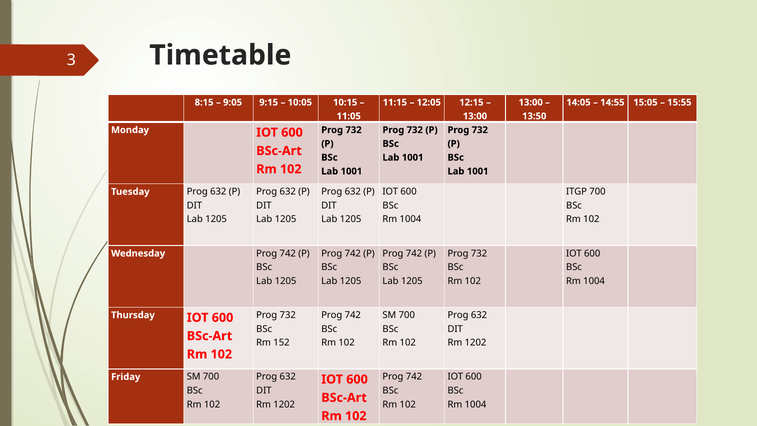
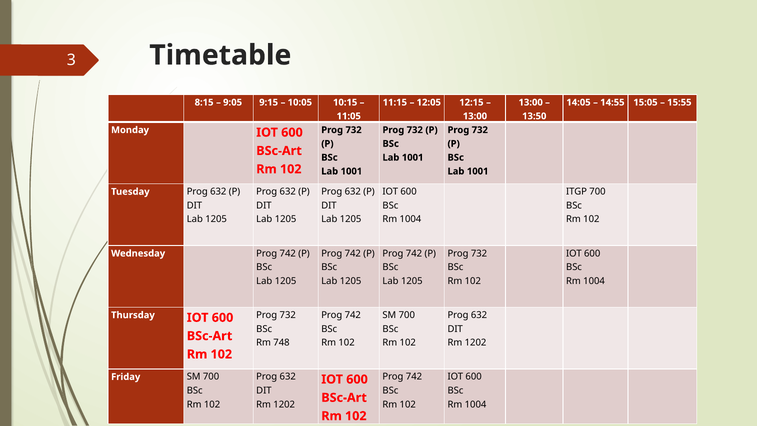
152: 152 -> 748 (281, 343)
